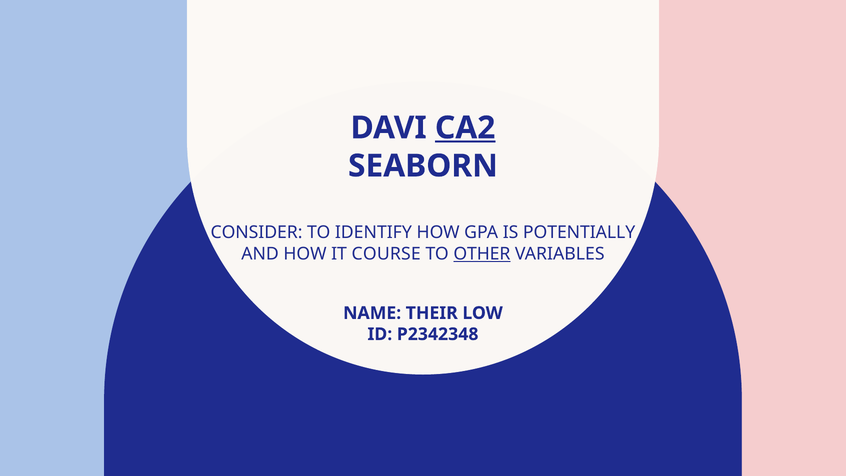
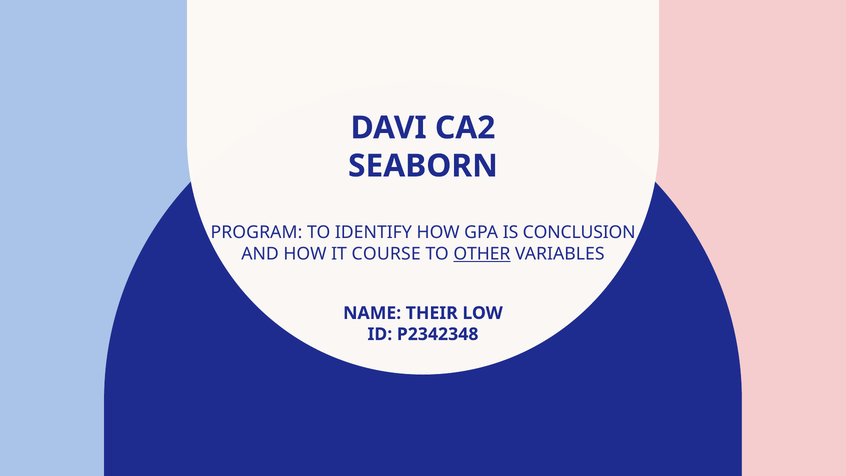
CA2 underline: present -> none (465, 128)
CONSIDER: CONSIDER -> PROGRAM (256, 233)
POTENTIALLY: POTENTIALLY -> CONCLUSION (579, 233)
